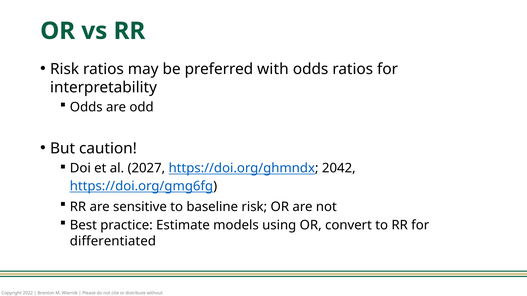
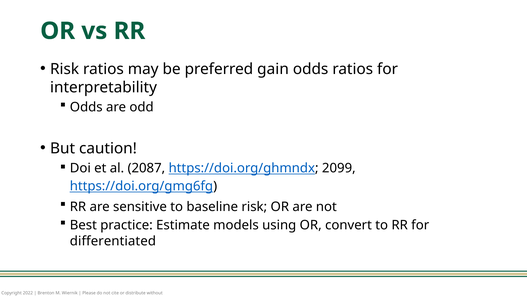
with: with -> gain (273, 69)
2027: 2027 -> 2087 (146, 168)
2042: 2042 -> 2099 (339, 168)
